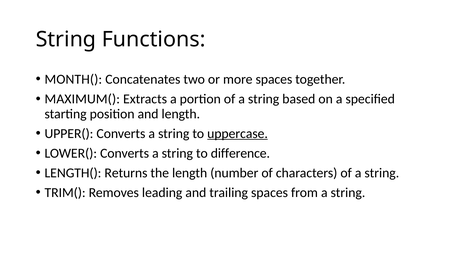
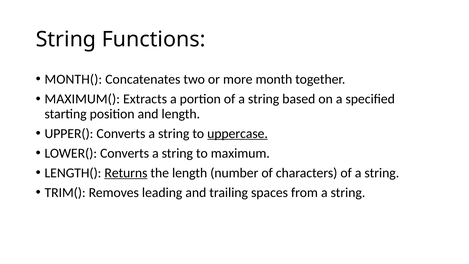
more spaces: spaces -> month (274, 79)
difference: difference -> maximum (240, 153)
Returns underline: none -> present (126, 173)
